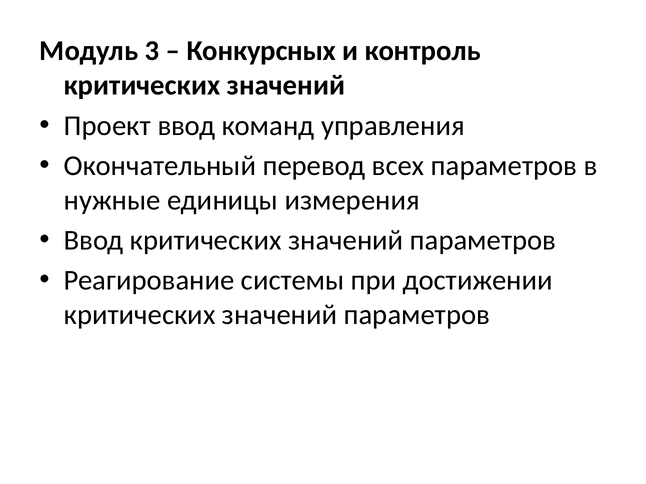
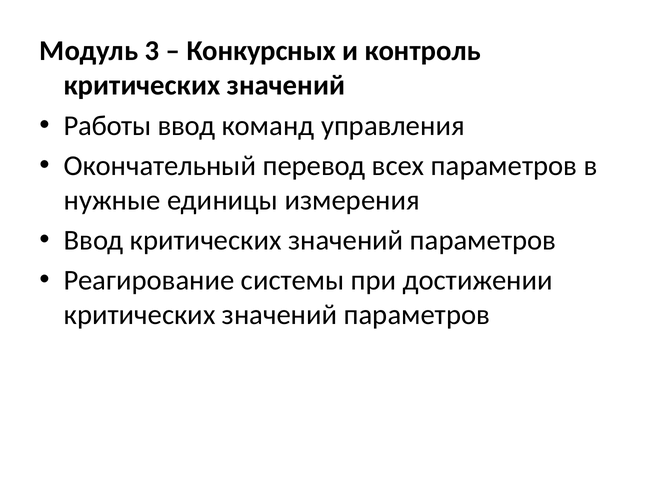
Проект: Проект -> Работы (108, 126)
